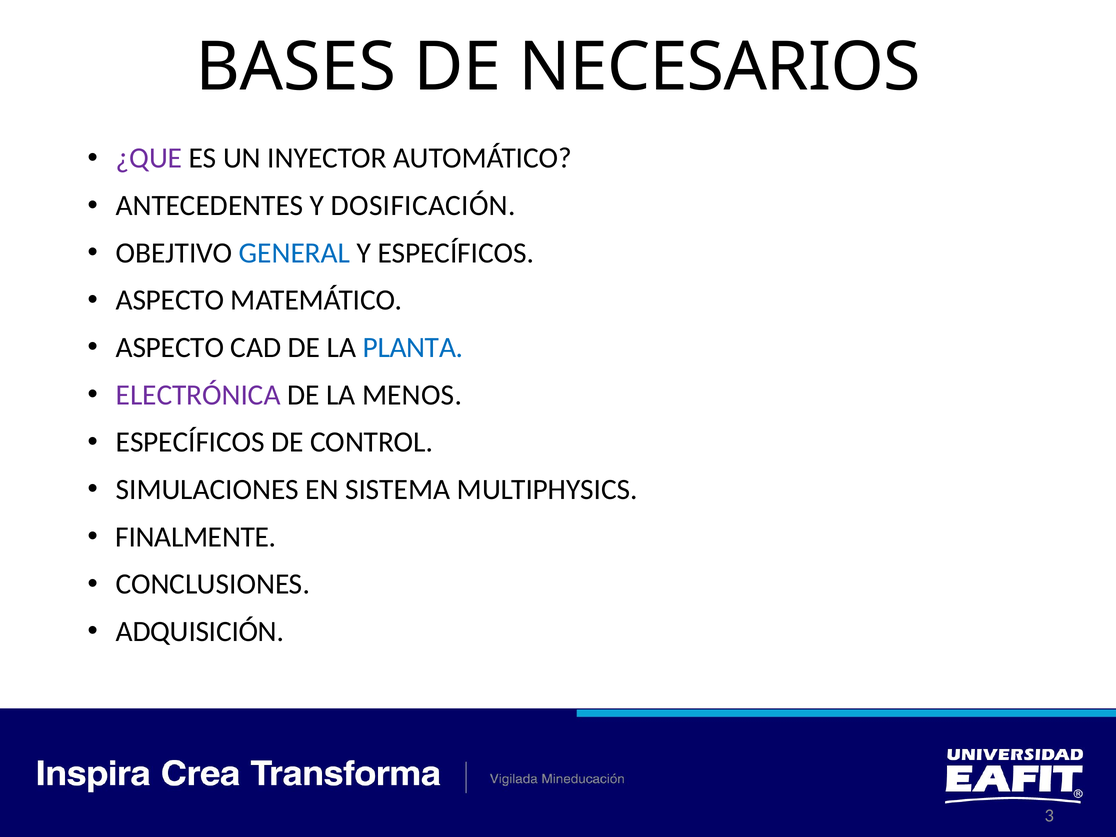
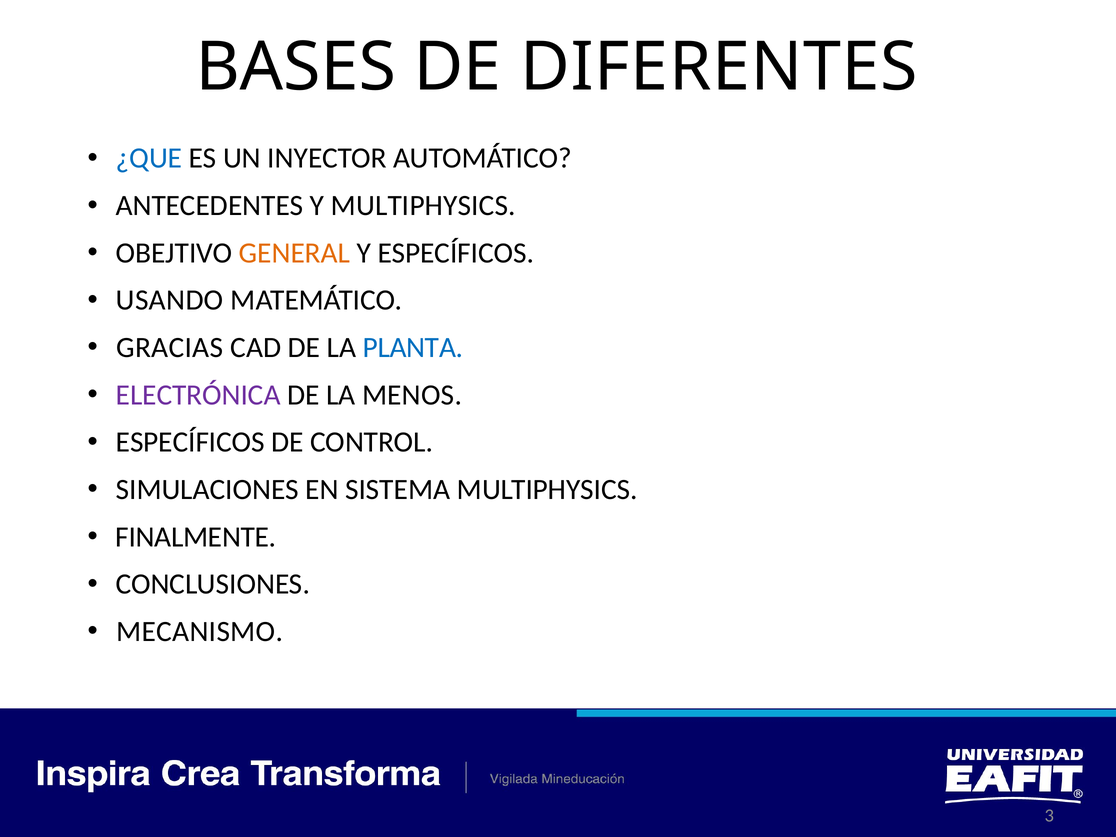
NECESARIOS: NECESARIOS -> DIFERENTES (719, 67)
¿QUE colour: purple -> blue (149, 158)
Y DOSIFICACIÓN: DOSIFICACIÓN -> MULTIPHYSICS (423, 206)
GENERAL colour: blue -> orange (294, 253)
ASPECTO: ASPECTO -> USANDO (170, 300)
ASPECTO: ASPECTO -> GRACIAS (170, 348)
ADQUISICIÓN: ADQUISICIÓN -> MECANISMO (200, 631)
